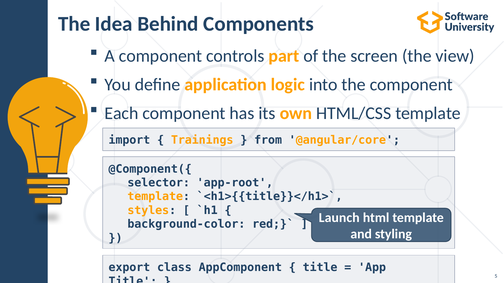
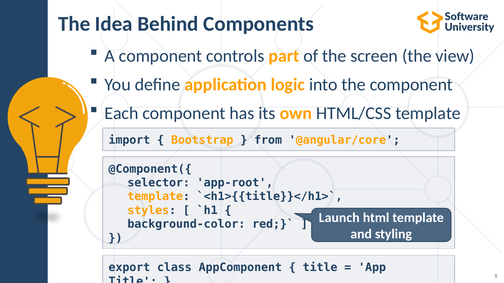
Trainings: Trainings -> Bootstrap (202, 140)
